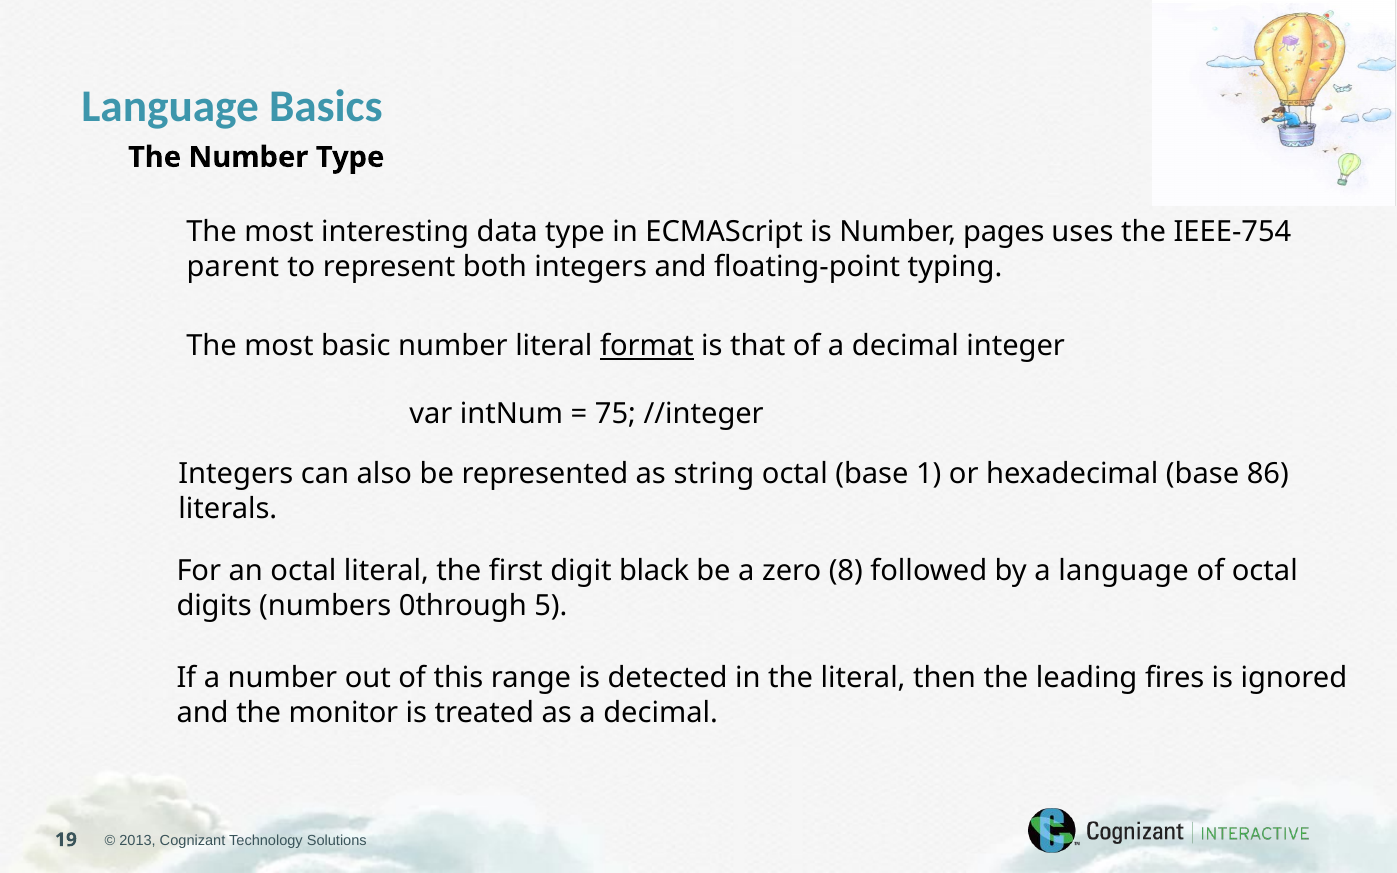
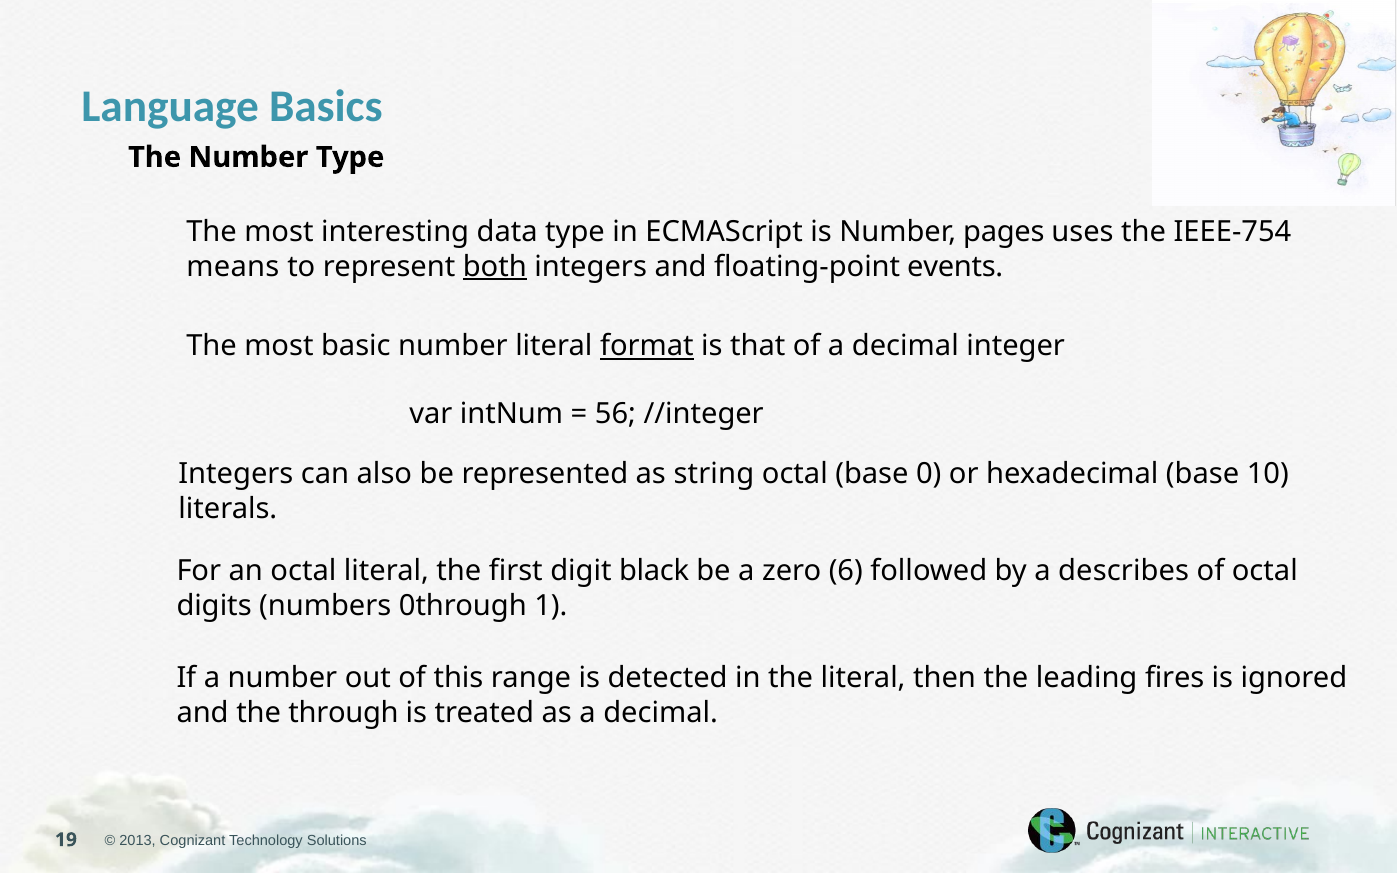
parent: parent -> means (233, 267)
both underline: none -> present (495, 267)
typing: typing -> events (955, 267)
75: 75 -> 56 (615, 414)
1: 1 -> 0 (929, 474)
86: 86 -> 10 (1268, 474)
8: 8 -> 6 (846, 571)
a language: language -> describes (1124, 571)
5: 5 -> 1 (551, 606)
monitor: monitor -> through (344, 713)
